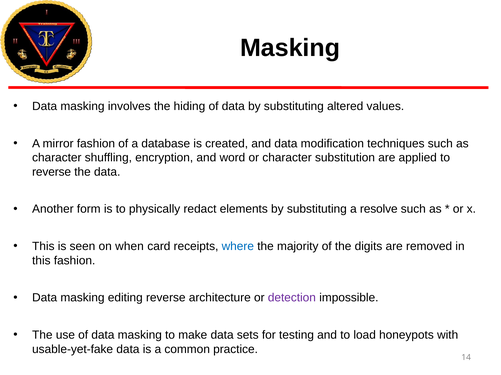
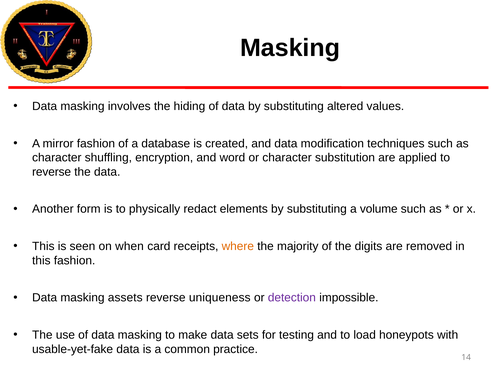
resolve: resolve -> volume (379, 209)
where colour: blue -> orange (238, 247)
editing: editing -> assets (125, 298)
architecture: architecture -> uniqueness (220, 298)
